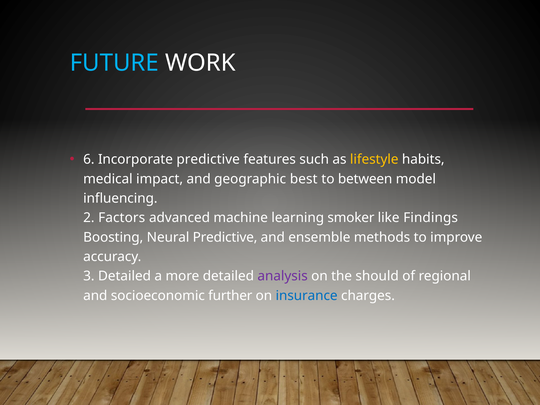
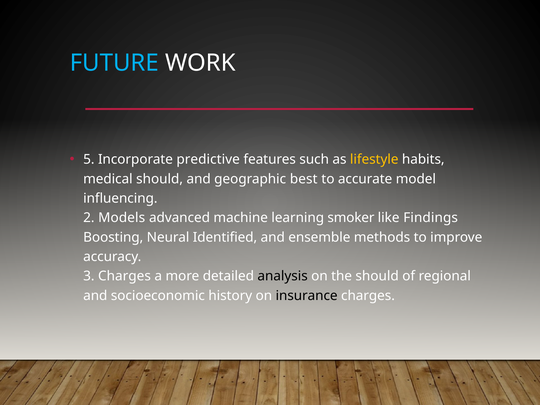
6: 6 -> 5 (89, 160)
medical impact: impact -> should (160, 179)
between: between -> accurate (365, 179)
Factors: Factors -> Models (122, 218)
Neural Predictive: Predictive -> Identified (225, 237)
3 Detailed: Detailed -> Charges (124, 276)
analysis colour: purple -> black (283, 276)
further: further -> history (230, 296)
insurance colour: blue -> black (307, 296)
